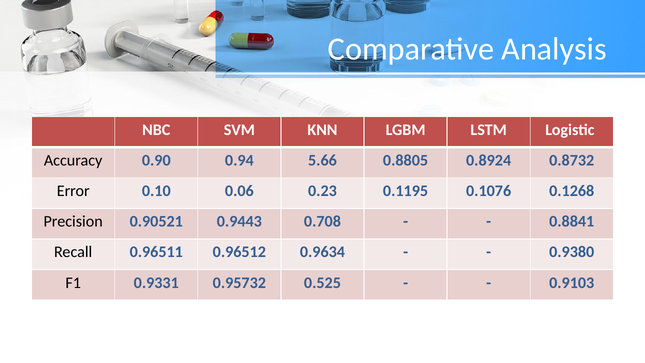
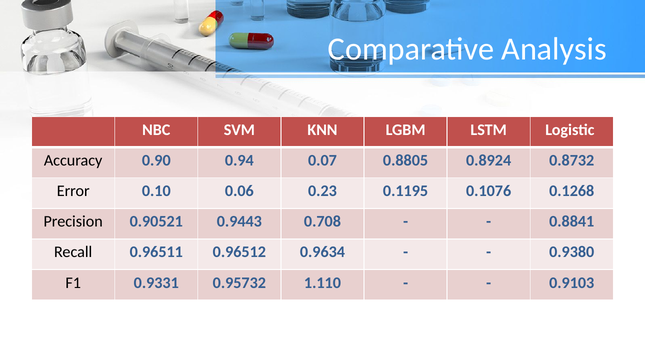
5.66: 5.66 -> 0.07 (322, 161)
0.525: 0.525 -> 1.110 (322, 283)
